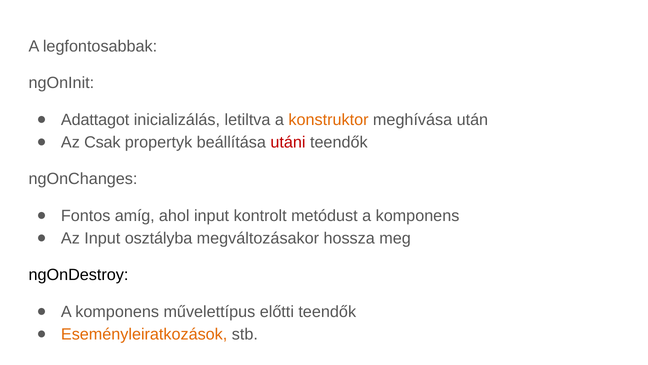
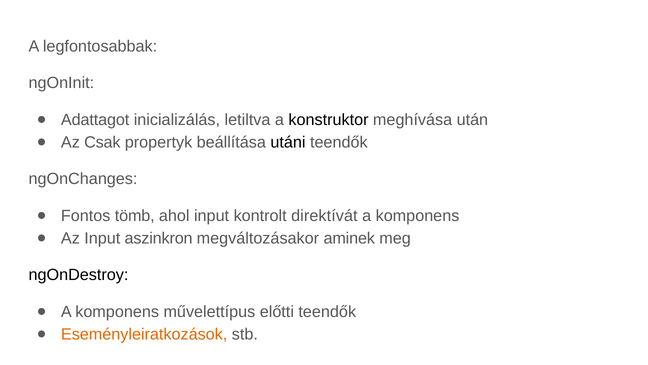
konstruktor colour: orange -> black (328, 120)
utáni colour: red -> black (288, 142)
amíg: amíg -> tömb (135, 216)
metódust: metódust -> direktívát (324, 216)
osztályba: osztályba -> aszinkron (159, 238)
hossza: hossza -> aminek (349, 238)
